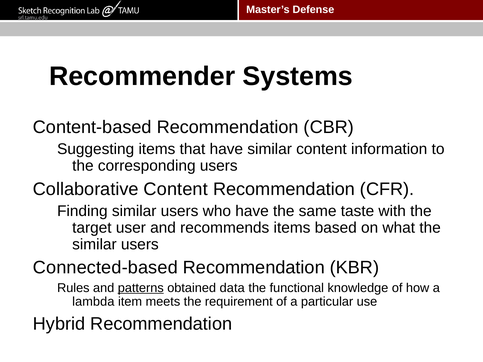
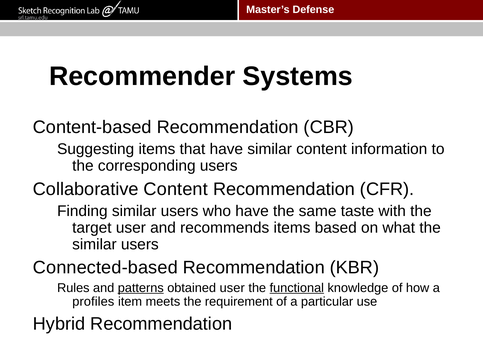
obtained data: data -> user (232, 288)
functional underline: none -> present (297, 288)
lambda: lambda -> profiles (93, 302)
